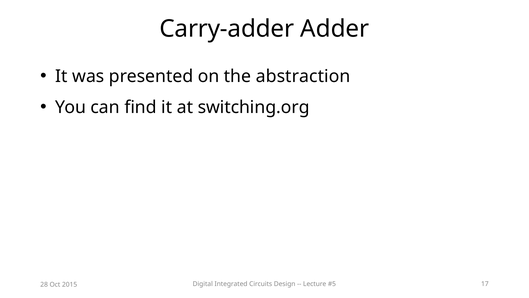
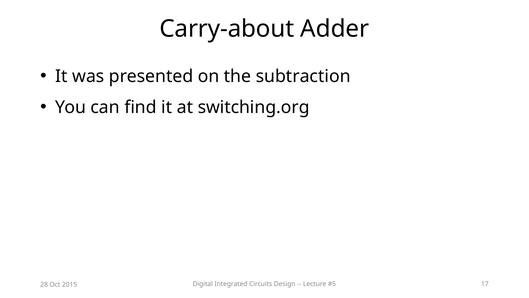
Carry-adder: Carry-adder -> Carry-about (227, 29)
abstraction: abstraction -> subtraction (303, 76)
